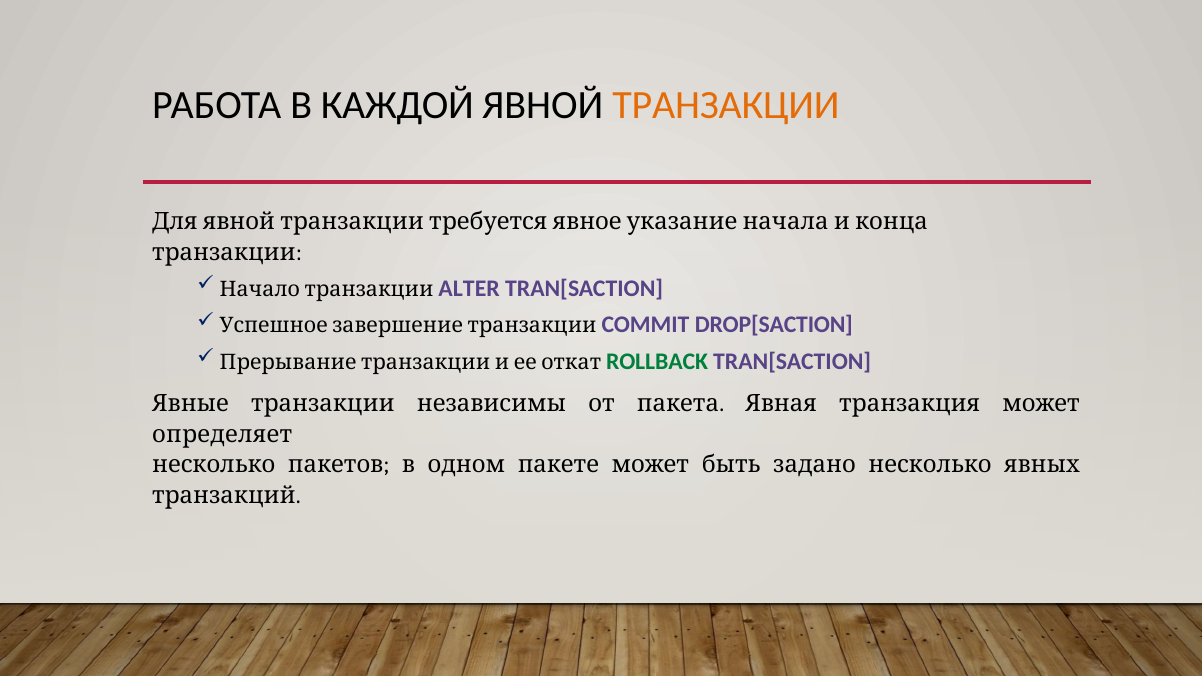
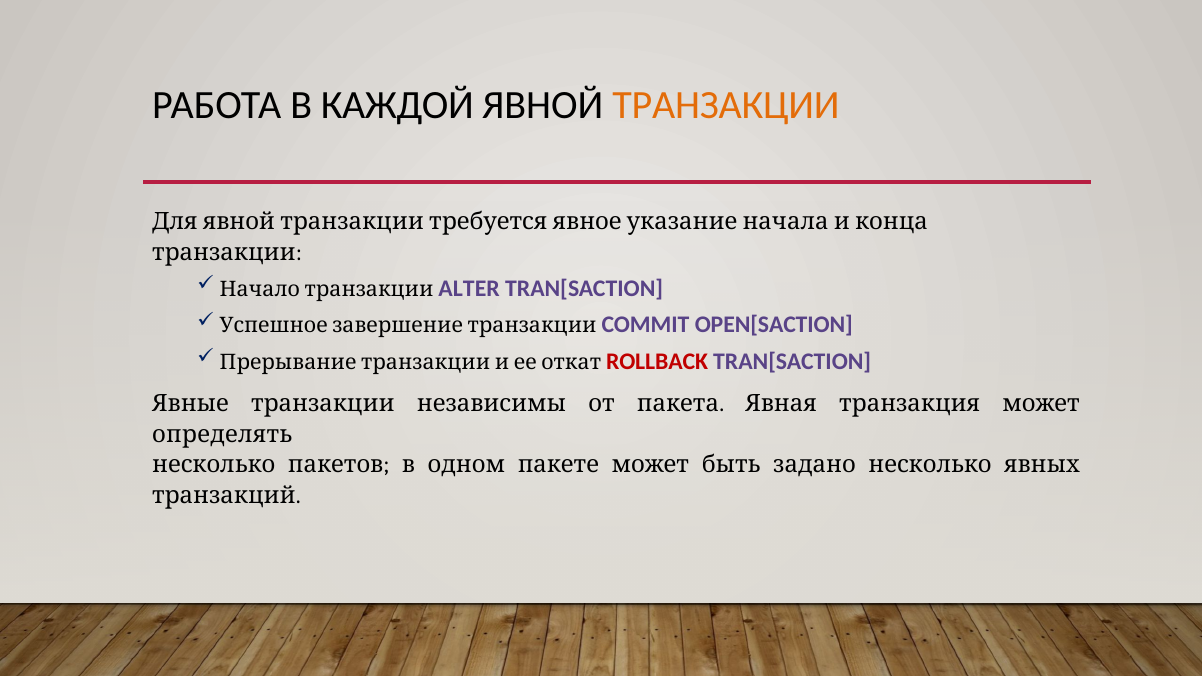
DROP[SACTION: DROP[SACTION -> OPEN[SACTION (774, 325)
ROLLBACK colour: green -> red (657, 361)
определяет: определяет -> определять (222, 434)
